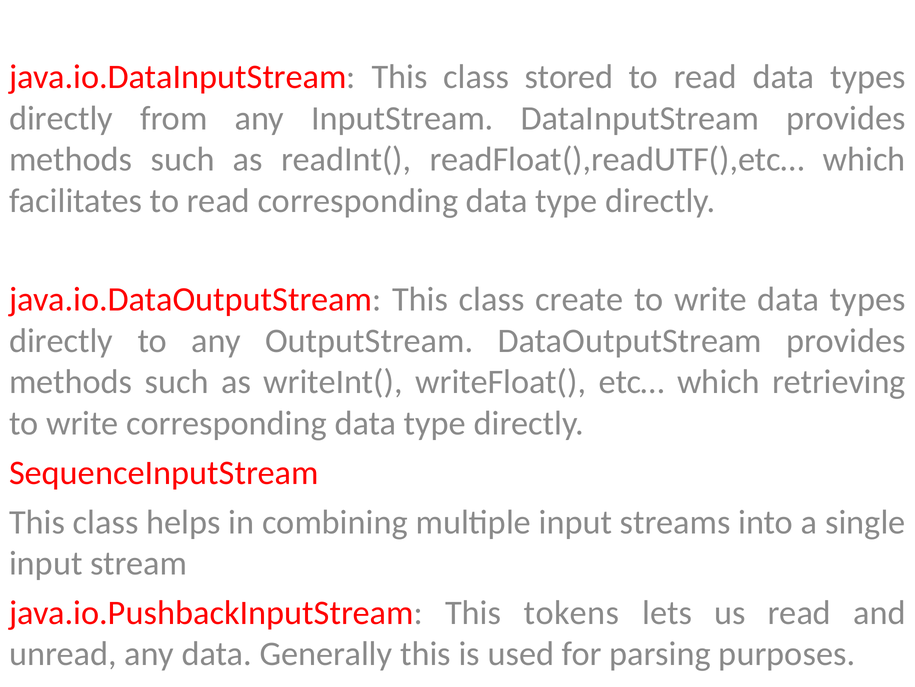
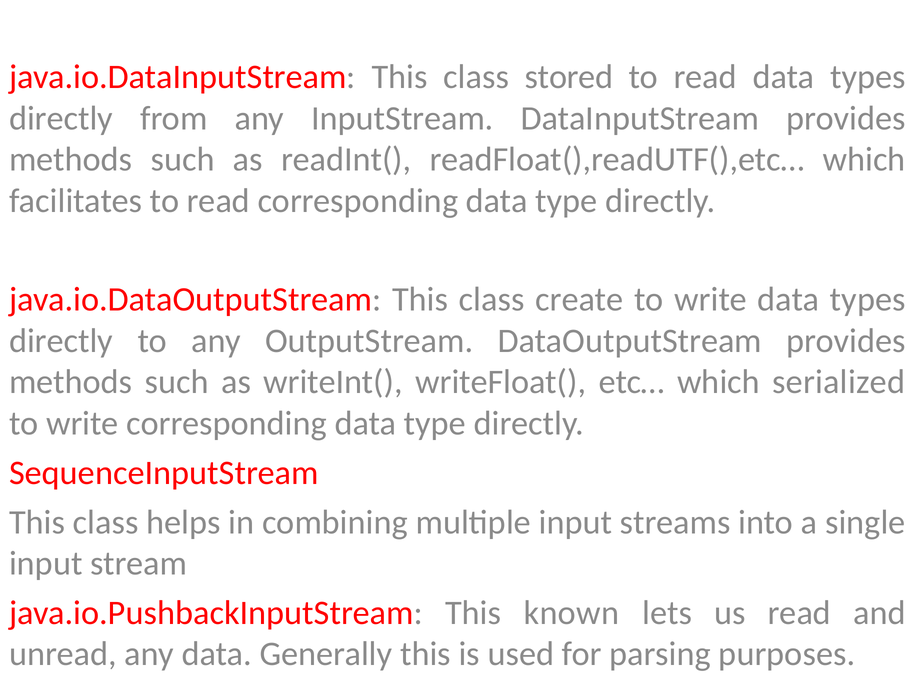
retrieving: retrieving -> serialized (839, 382)
tokens: tokens -> known (571, 612)
